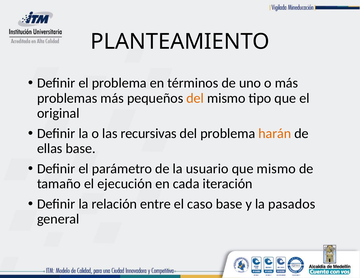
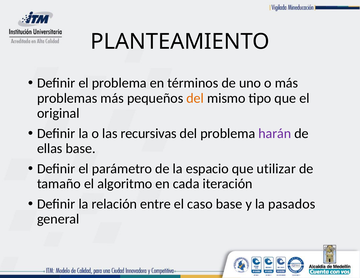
harán colour: orange -> purple (275, 134)
usuario: usuario -> espacio (207, 169)
que mismo: mismo -> utilizar (276, 169)
ejecución: ejecución -> algoritmo (125, 184)
